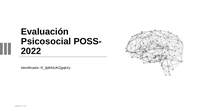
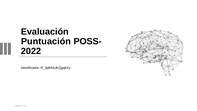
Psicosocial: Psicosocial -> Puntuación (46, 41)
